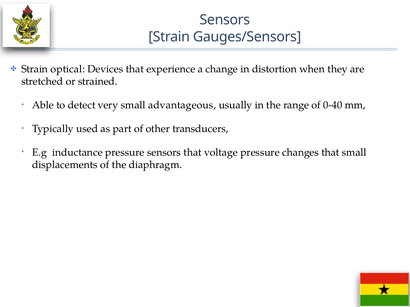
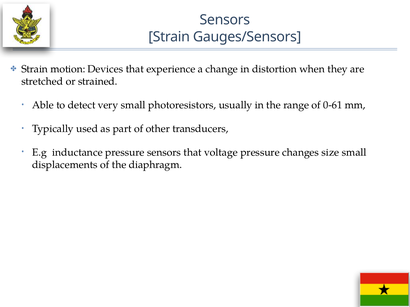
optical: optical -> motion (68, 69)
advantageous: advantageous -> photoresistors (182, 105)
0-40: 0-40 -> 0-61 (333, 105)
changes that: that -> size (330, 153)
